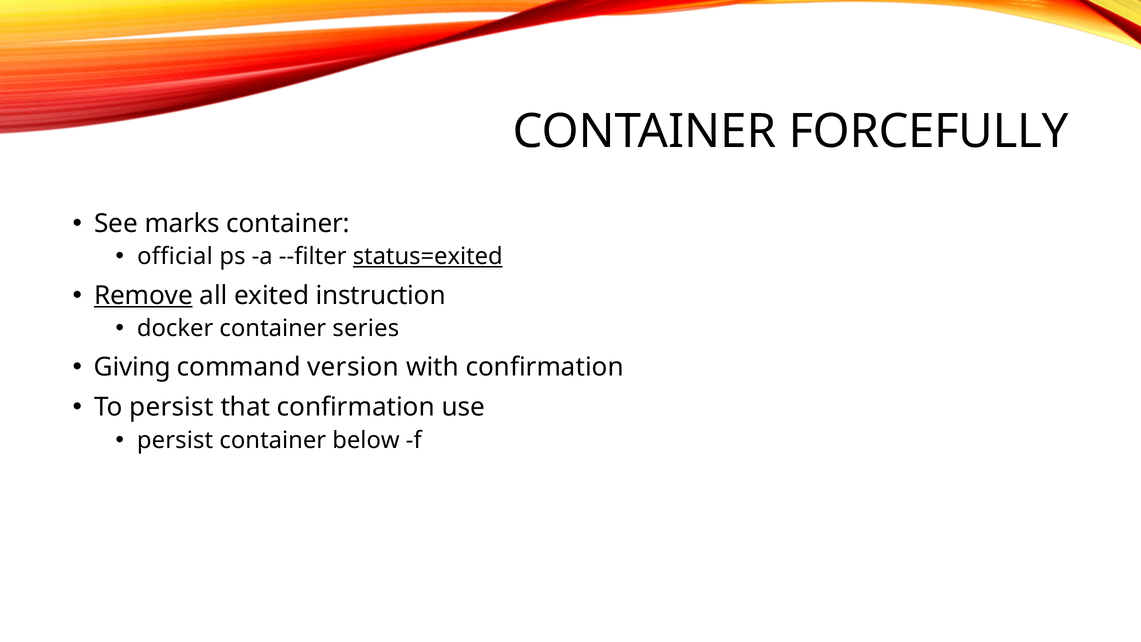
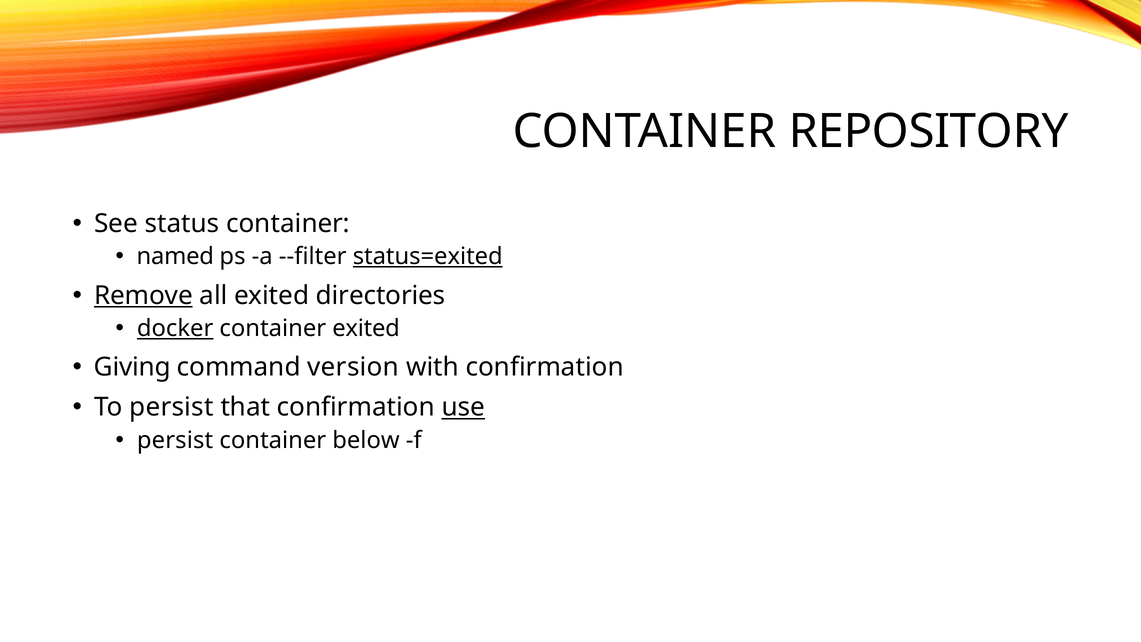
FORCEFULLY: FORCEFULLY -> REPOSITORY (929, 132)
marks: marks -> status (182, 224)
official: official -> named (175, 257)
instruction: instruction -> directories (381, 295)
docker underline: none -> present (175, 328)
container series: series -> exited (366, 328)
use underline: none -> present (463, 407)
